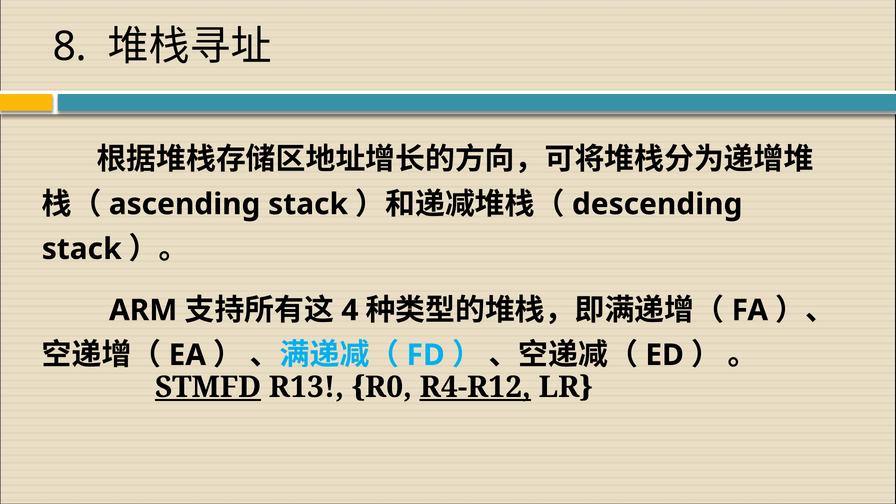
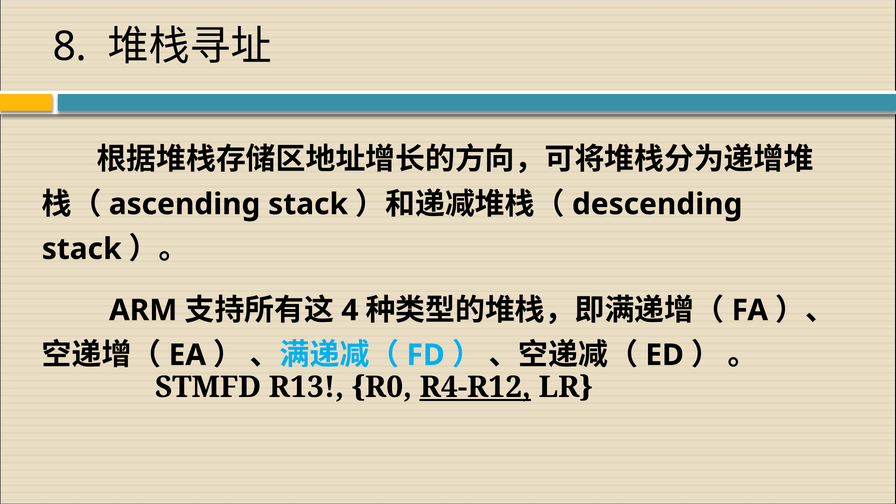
STMFD underline: present -> none (208, 387)
